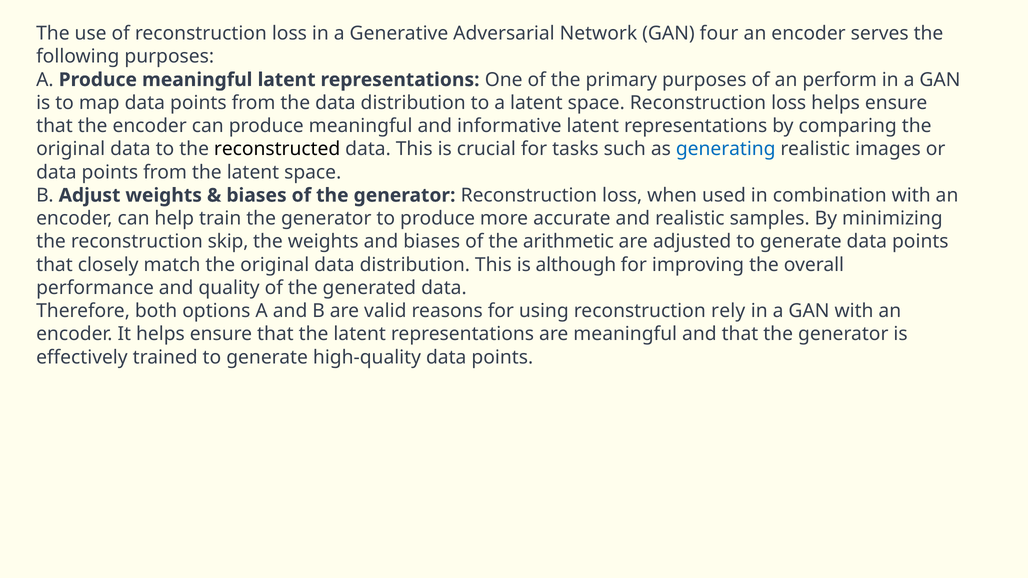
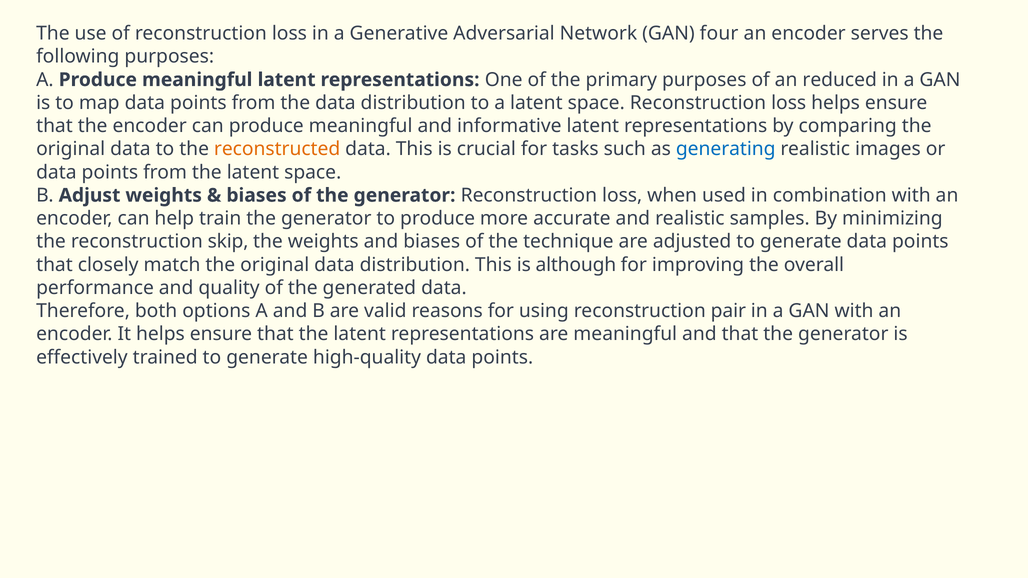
perform: perform -> reduced (840, 80)
reconstructed colour: black -> orange (277, 149)
arithmetic: arithmetic -> technique (568, 242)
rely: rely -> pair (728, 311)
